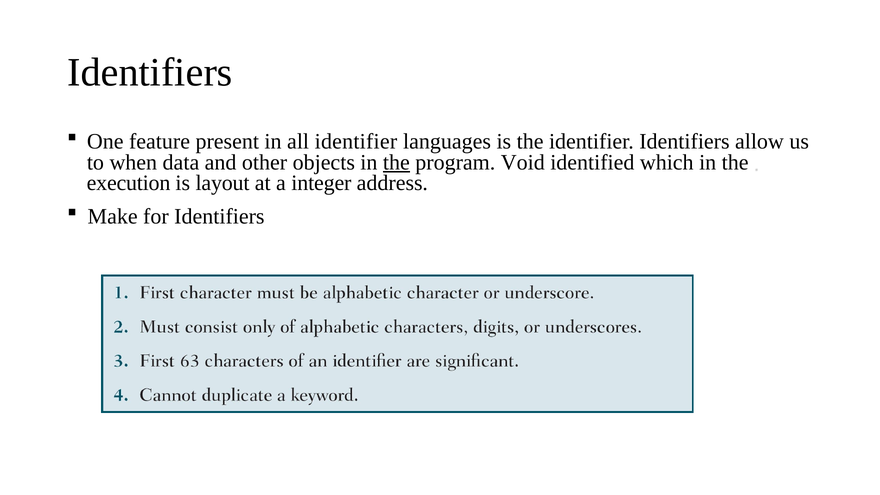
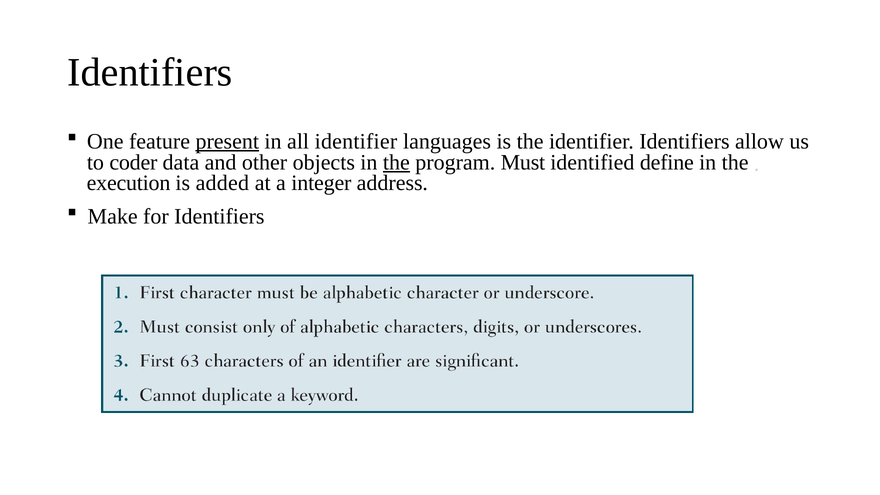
present underline: none -> present (227, 141)
when: when -> coder (133, 162)
Void: Void -> Must (523, 162)
which: which -> define (667, 162)
layout: layout -> added (222, 183)
